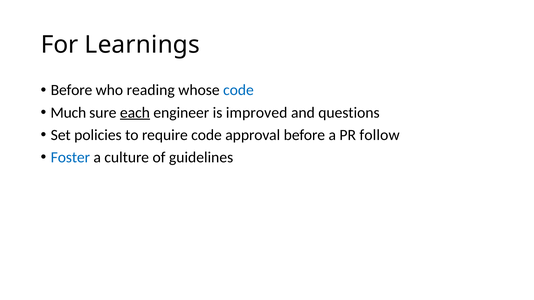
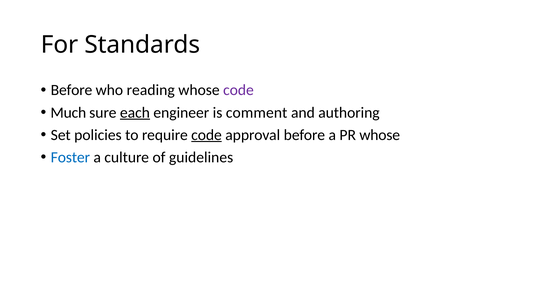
Learnings: Learnings -> Standards (142, 45)
code colour: blue -> purple (238, 90)
improved: improved -> comment (257, 113)
questions: questions -> authoring (349, 113)
code underline: none -> present (207, 135)
PR follow: follow -> whose (380, 135)
